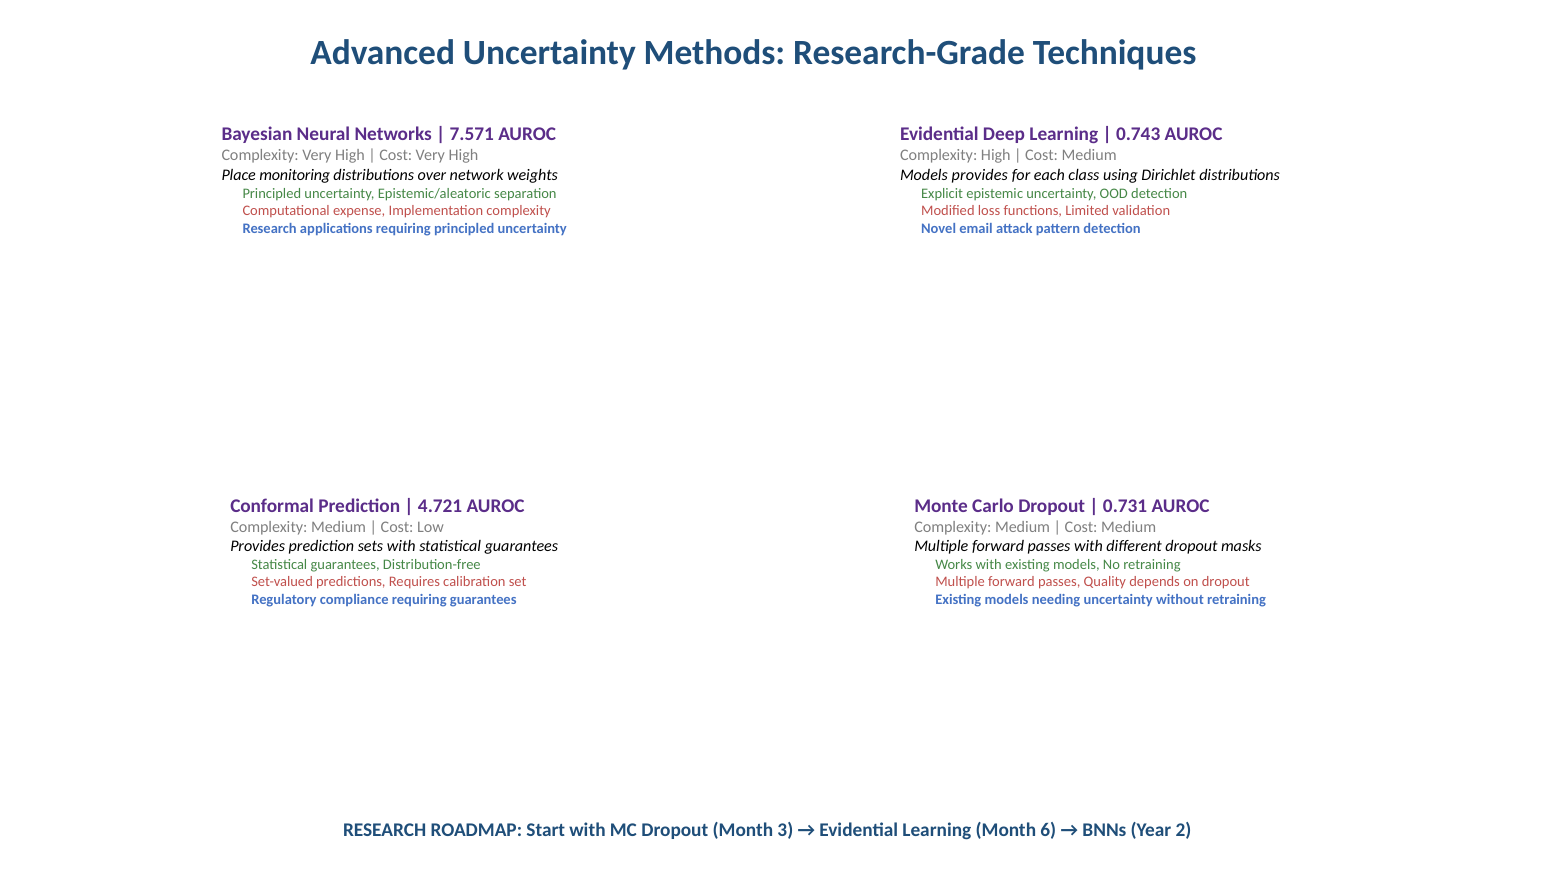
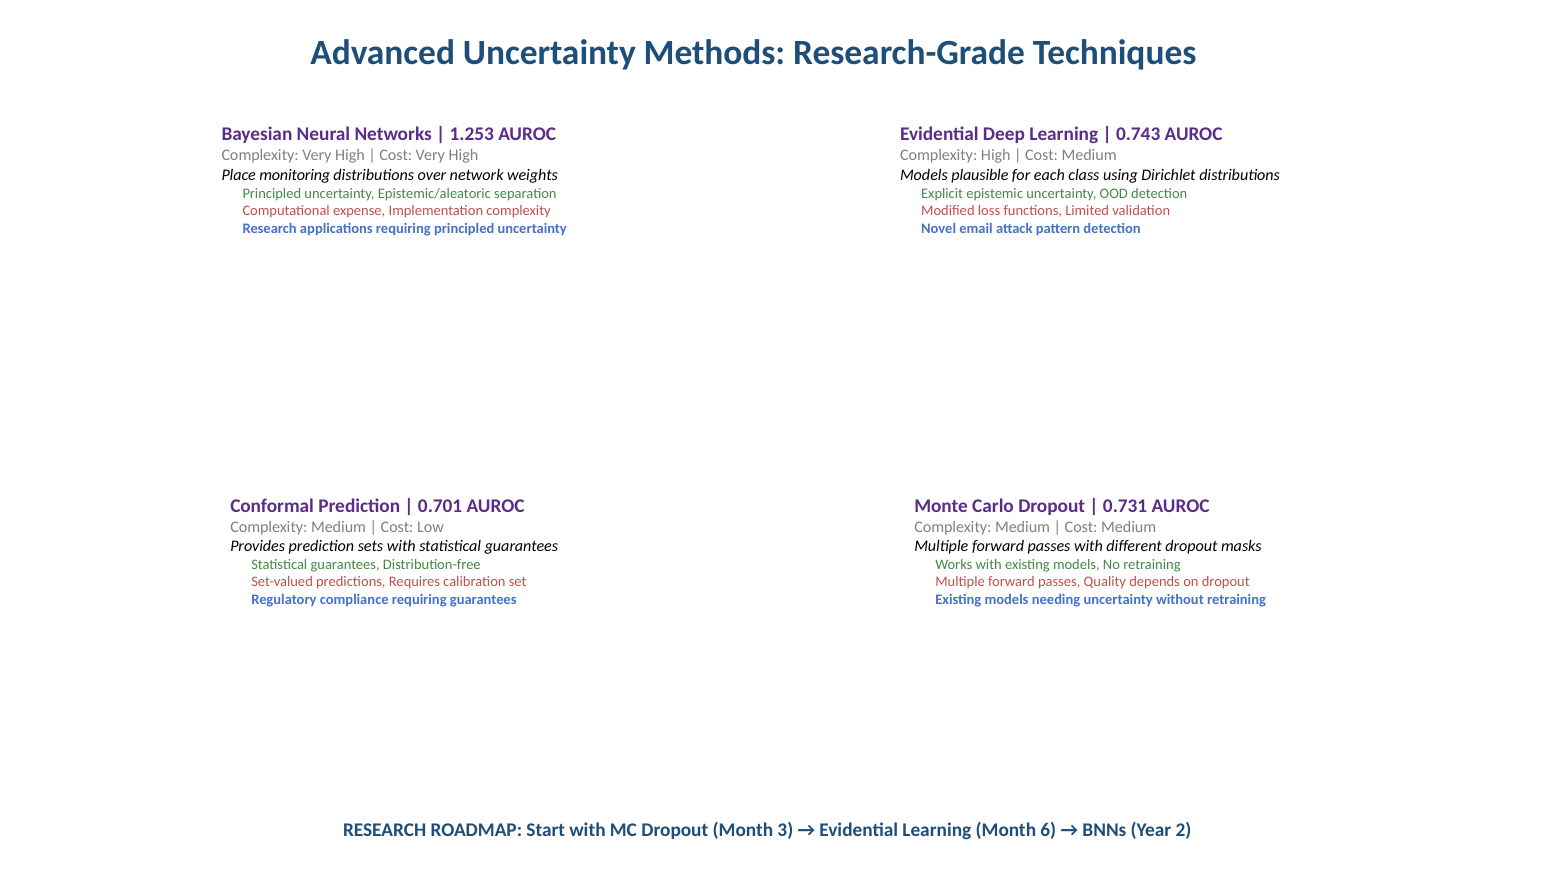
7.571: 7.571 -> 1.253 (472, 135)
Models provides: provides -> plausible (980, 175)
4.721: 4.721 -> 0.701 (440, 506)
